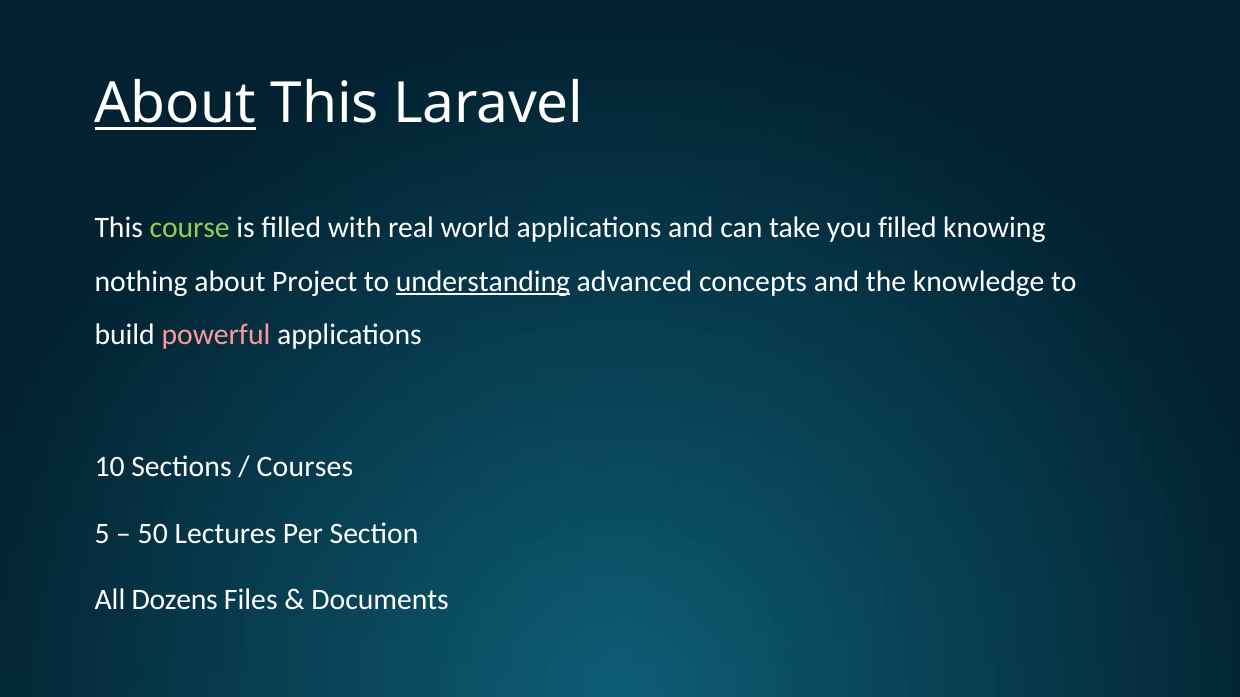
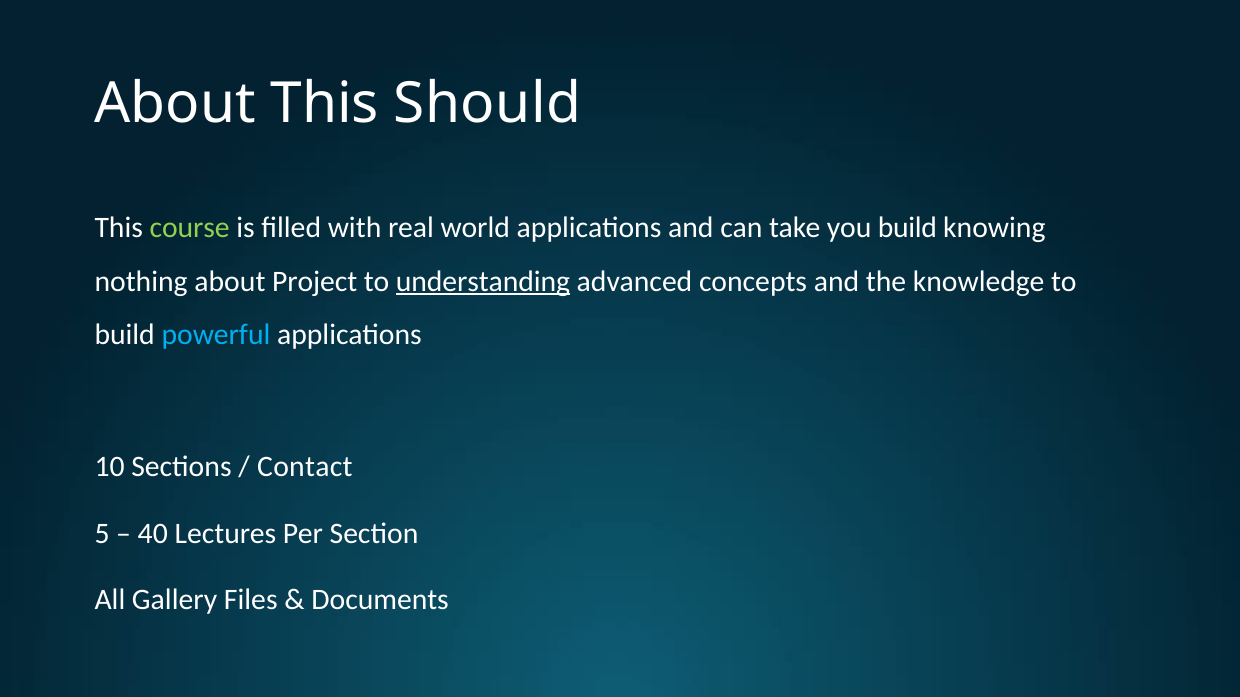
About underline: present -> none (175, 104)
Laravel: Laravel -> Should (488, 104)
you filled: filled -> build (907, 228)
powerful colour: pink -> light blue (216, 335)
Courses: Courses -> Contact (305, 468)
50: 50 -> 40 (153, 534)
Dozens: Dozens -> Gallery (175, 600)
